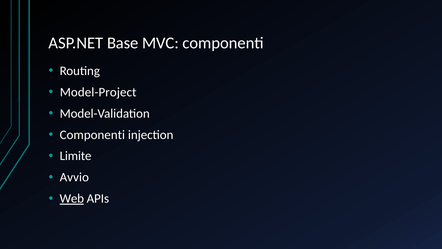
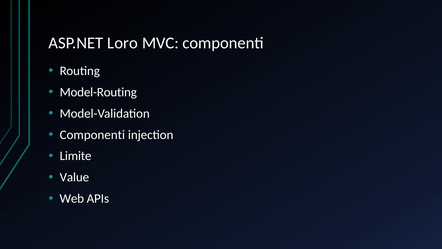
Base: Base -> Loro (123, 43)
Model-Project: Model-Project -> Model-Routing (98, 92)
Avvio: Avvio -> Value (74, 177)
Web underline: present -> none (72, 198)
